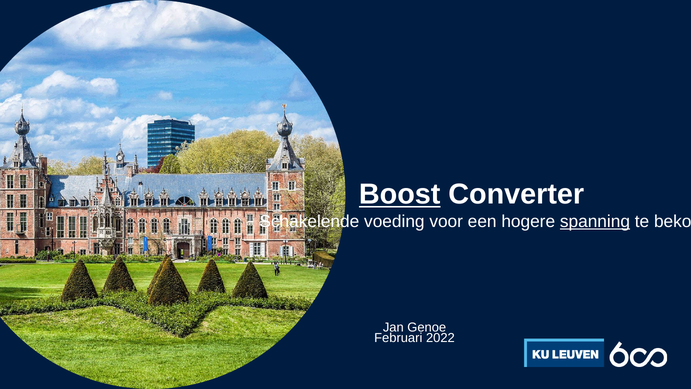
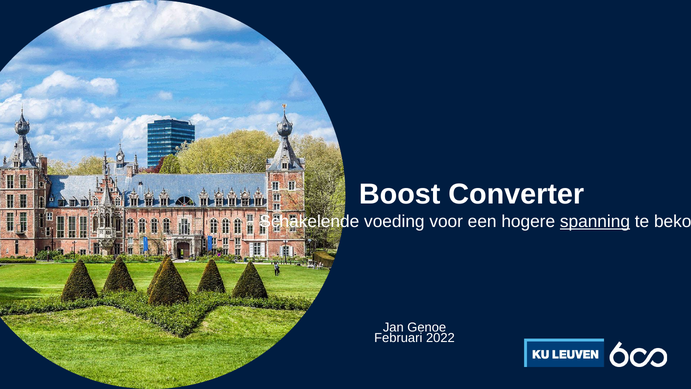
Boost underline: present -> none (400, 194)
